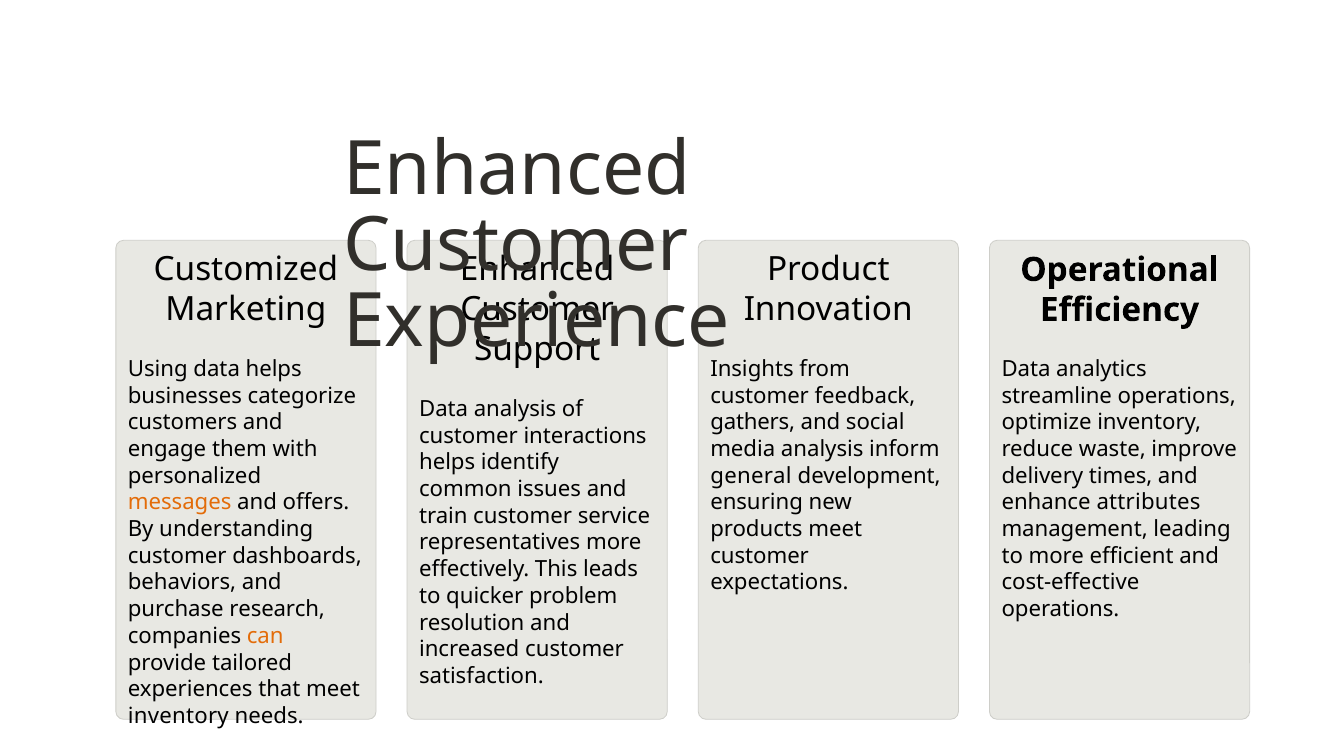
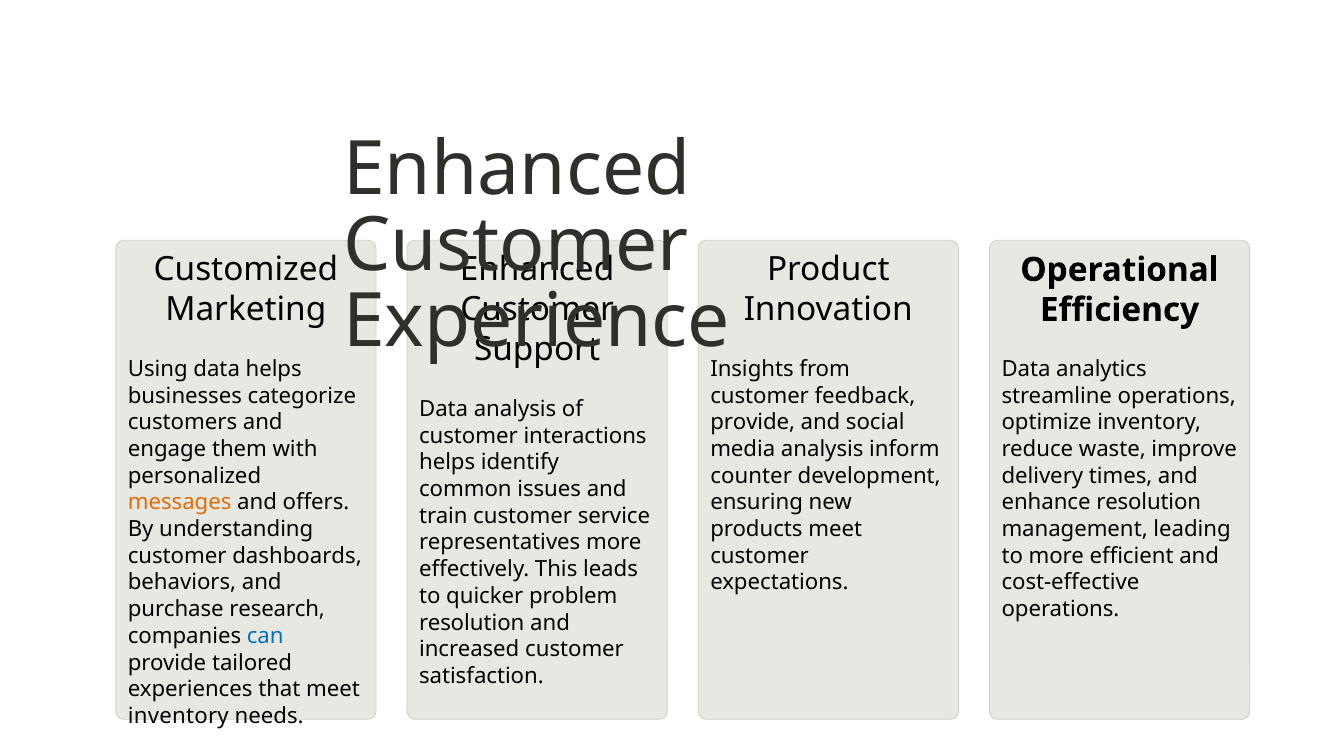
gathers: gathers -> provide (753, 422)
general: general -> counter (751, 476)
enhance attributes: attributes -> resolution (1149, 502)
can colour: orange -> blue (265, 636)
